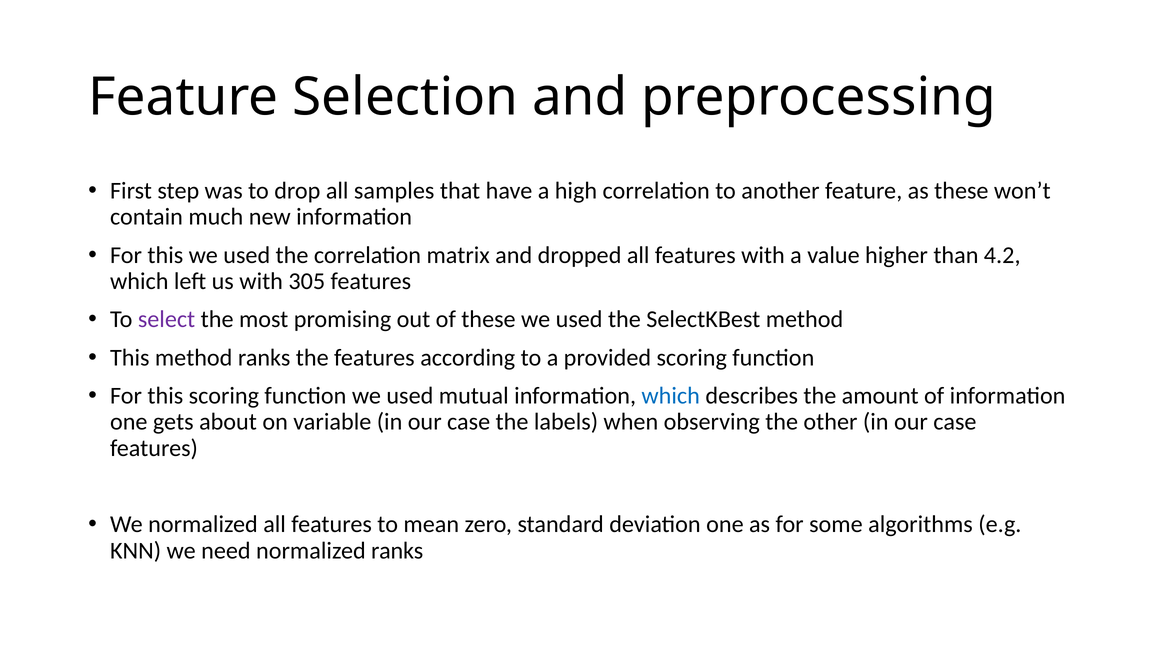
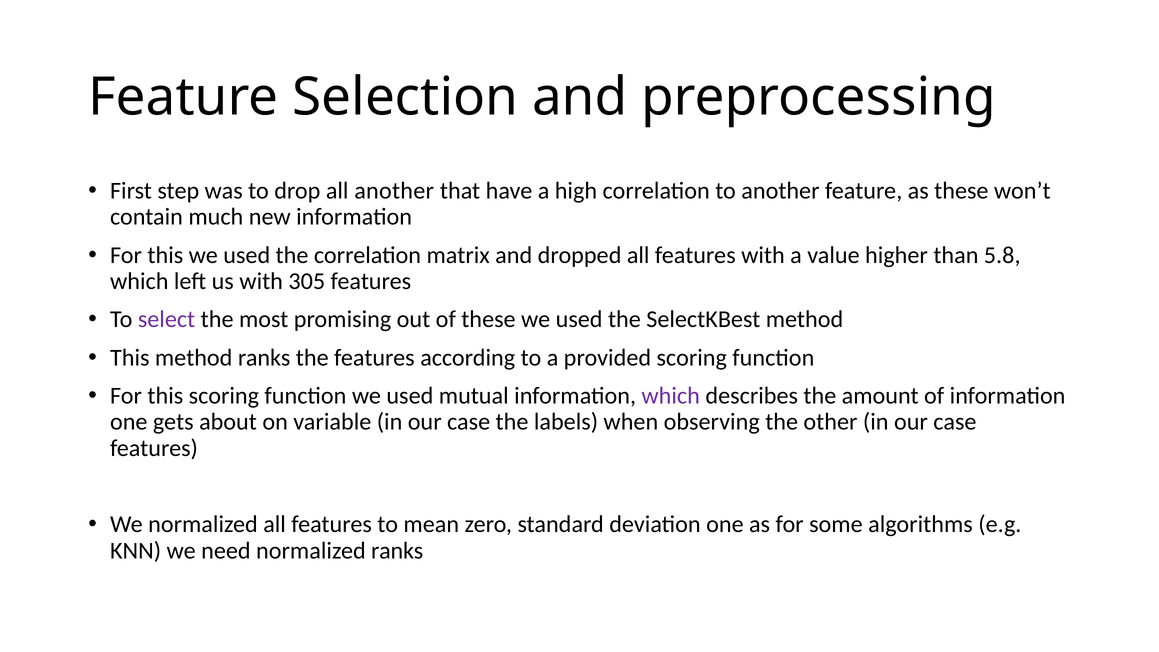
all samples: samples -> another (394, 191)
4.2: 4.2 -> 5.8 (1002, 255)
which colour: blue -> purple (671, 396)
